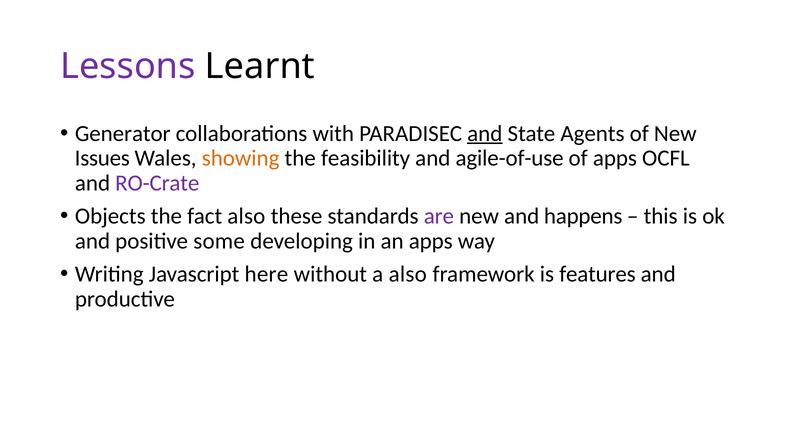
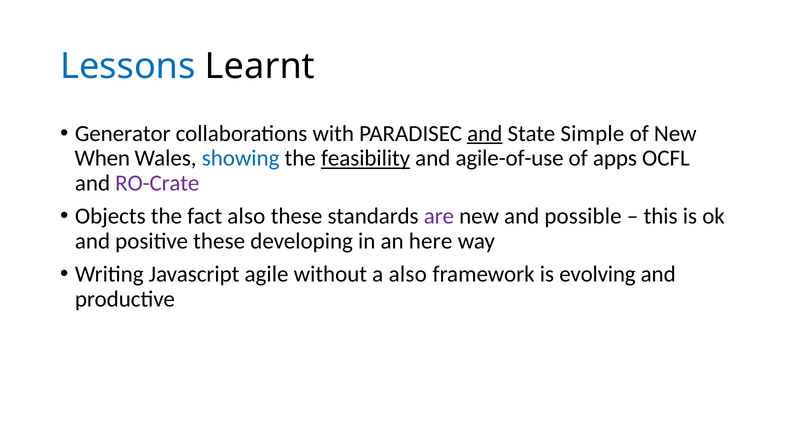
Lessons colour: purple -> blue (128, 66)
Agents: Agents -> Simple (592, 133)
Issues: Issues -> When (102, 158)
showing colour: orange -> blue (241, 158)
feasibility underline: none -> present (366, 158)
happens: happens -> possible (583, 216)
positive some: some -> these (219, 241)
an apps: apps -> here (431, 241)
here: here -> agile (267, 274)
features: features -> evolving (597, 274)
